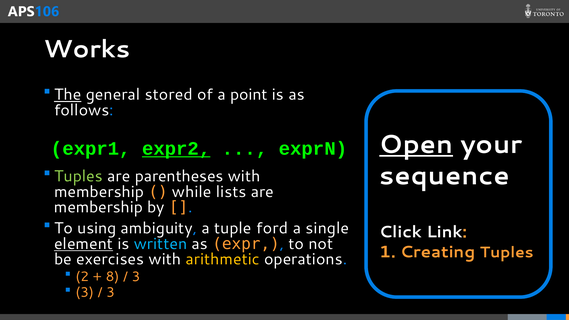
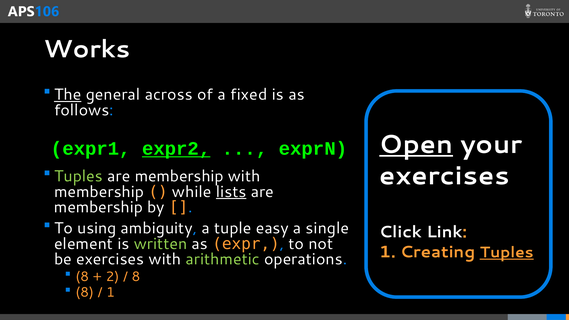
stored: stored -> across (169, 94)
point: point -> fixed (249, 94)
sequence: sequence -> exercises (444, 176)
parentheses: parentheses -> membership (179, 176)
lists underline: none -> present (231, 192)
ford: ford -> easy (272, 228)
element underline: present -> none (84, 244)
written colour: light blue -> light green (161, 244)
Tuples underline: none -> present (507, 252)
arithmetic colour: yellow -> light green (223, 259)
2: 2 -> 8 (82, 277)
8: 8 -> 2 (113, 277)
3: 3 -> 8 (136, 277)
3: 3 -> 8 (85, 292)
3: 3 -> 1 (110, 292)
